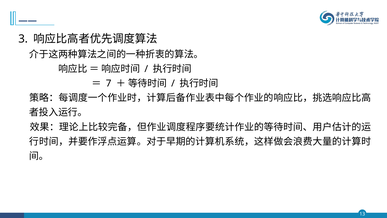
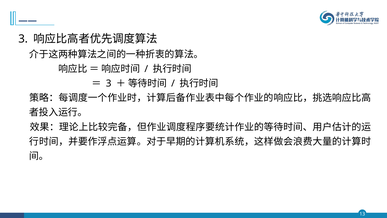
7: 7 -> 3 (109, 83)
